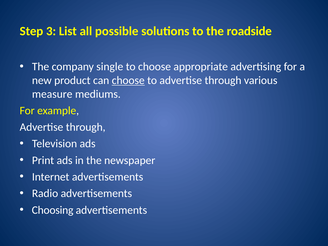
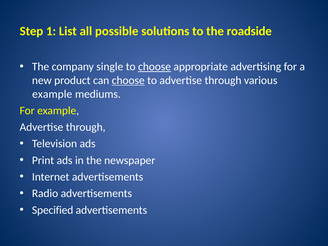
3: 3 -> 1 (51, 31)
choose underline: none -> present (155, 67)
measure: measure -> example (52, 94)
Choosing: Choosing -> Specified (53, 210)
